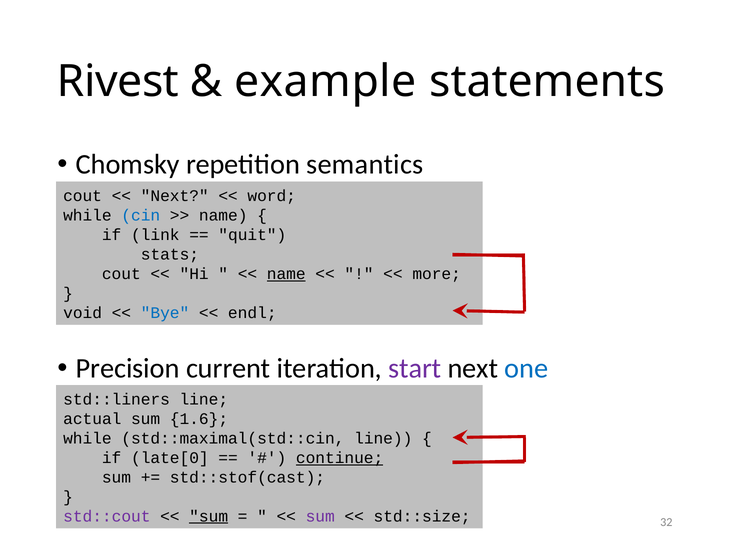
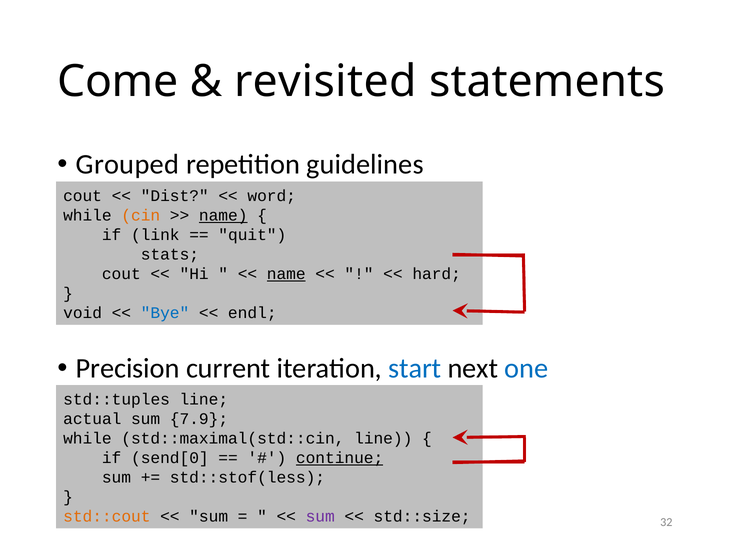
Rivest: Rivest -> Come (118, 82)
example: example -> revisited (325, 82)
Chomsky: Chomsky -> Grouped (128, 165)
semantics: semantics -> guidelines (365, 165)
Next: Next -> Dist (175, 196)
cin colour: blue -> orange (141, 216)
name underline: none -> present (223, 216)
more: more -> hard (437, 274)
start colour: purple -> blue (415, 369)
std::liners: std::liners -> std::tuples (117, 400)
1.6: 1.6 -> 7.9 (199, 419)
late[0: late[0 -> send[0 (170, 458)
std::stof(cast: std::stof(cast -> std::stof(less (247, 478)
std::cout colour: purple -> orange (107, 517)
sum underline: present -> none (209, 517)
